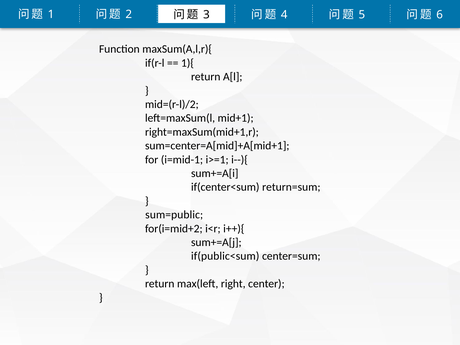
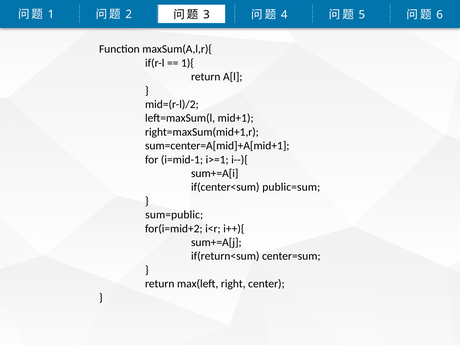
return=sum: return=sum -> public=sum (291, 187)
if(public<sum: if(public<sum -> if(return<sum (225, 256)
